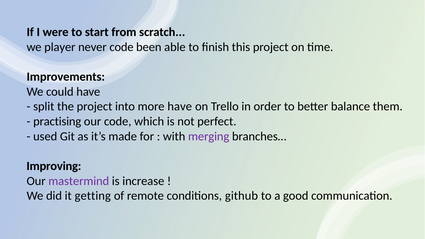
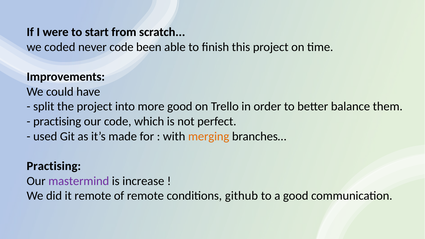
player: player -> coded (60, 47)
more have: have -> good (180, 107)
merging colour: purple -> orange (209, 136)
Improving: Improving -> Practising (54, 166)
it getting: getting -> remote (93, 196)
